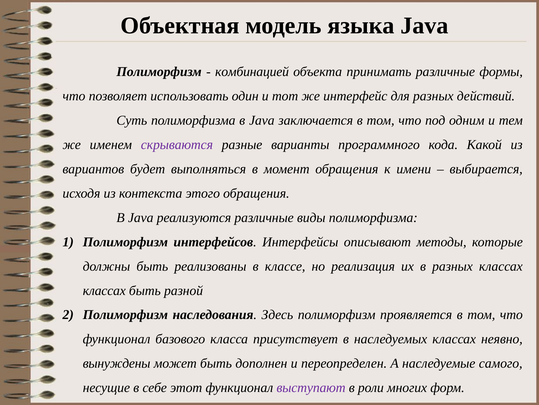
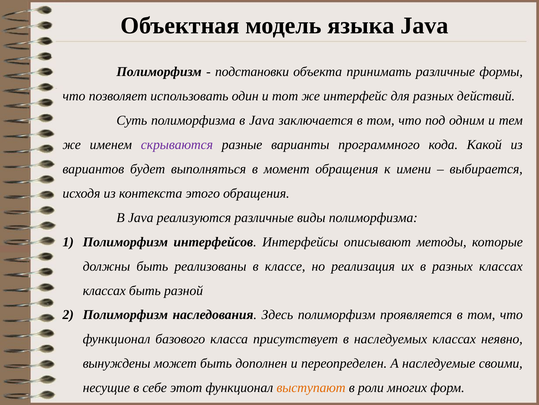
комбинацией: комбинацией -> подстановки (252, 71)
самого: самого -> своими (501, 363)
выступают colour: purple -> orange (311, 387)
